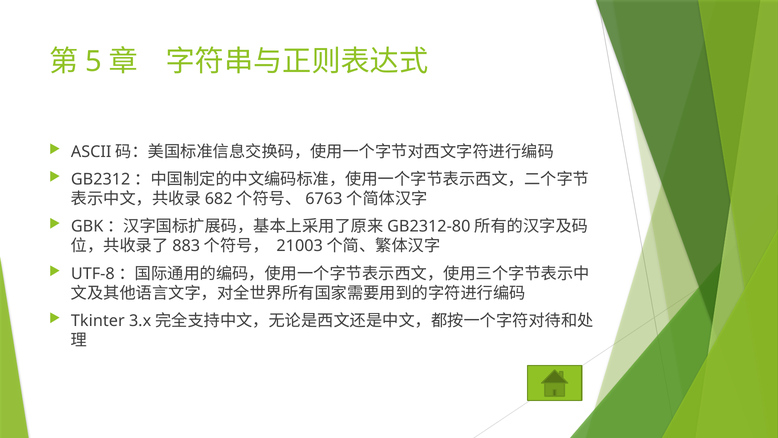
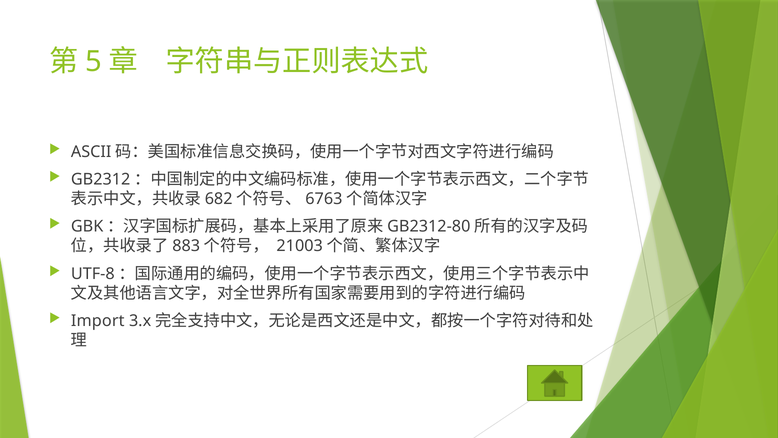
Tkinter: Tkinter -> Import (98, 320)
